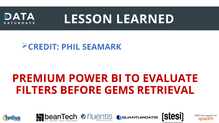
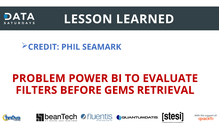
PREMIUM: PREMIUM -> PROBLEM (39, 79)
